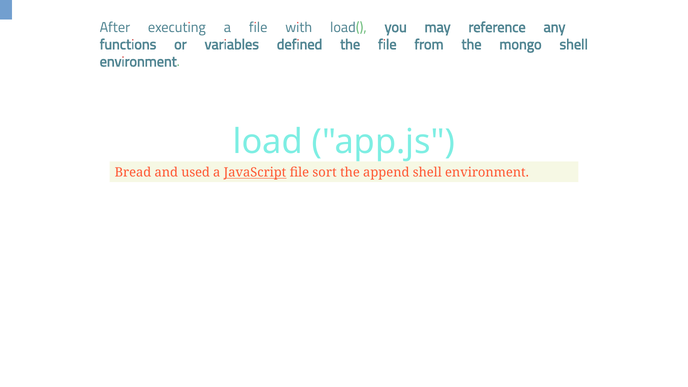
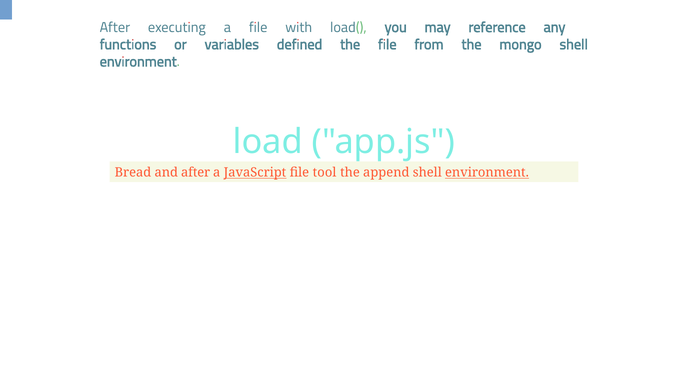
and used: used -> after (196, 173)
sort: sort -> tool (325, 173)
environment underline: none -> present (487, 173)
